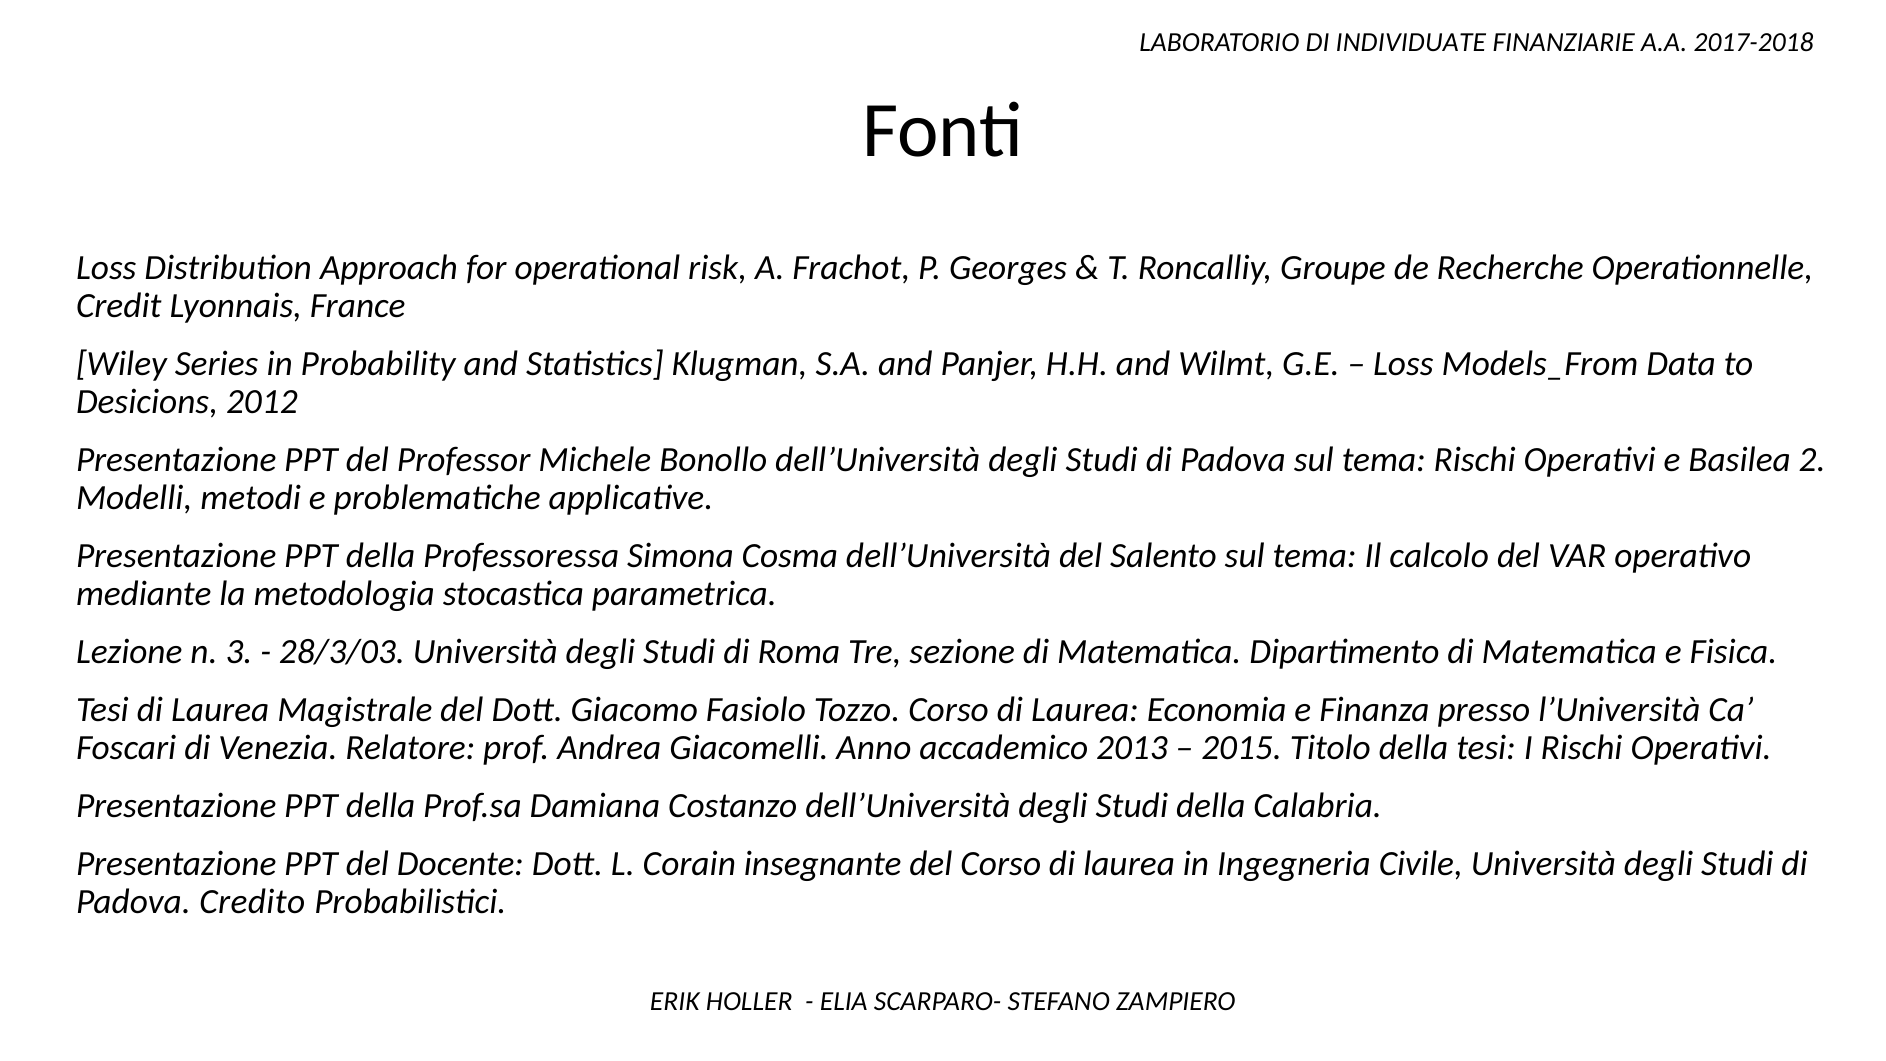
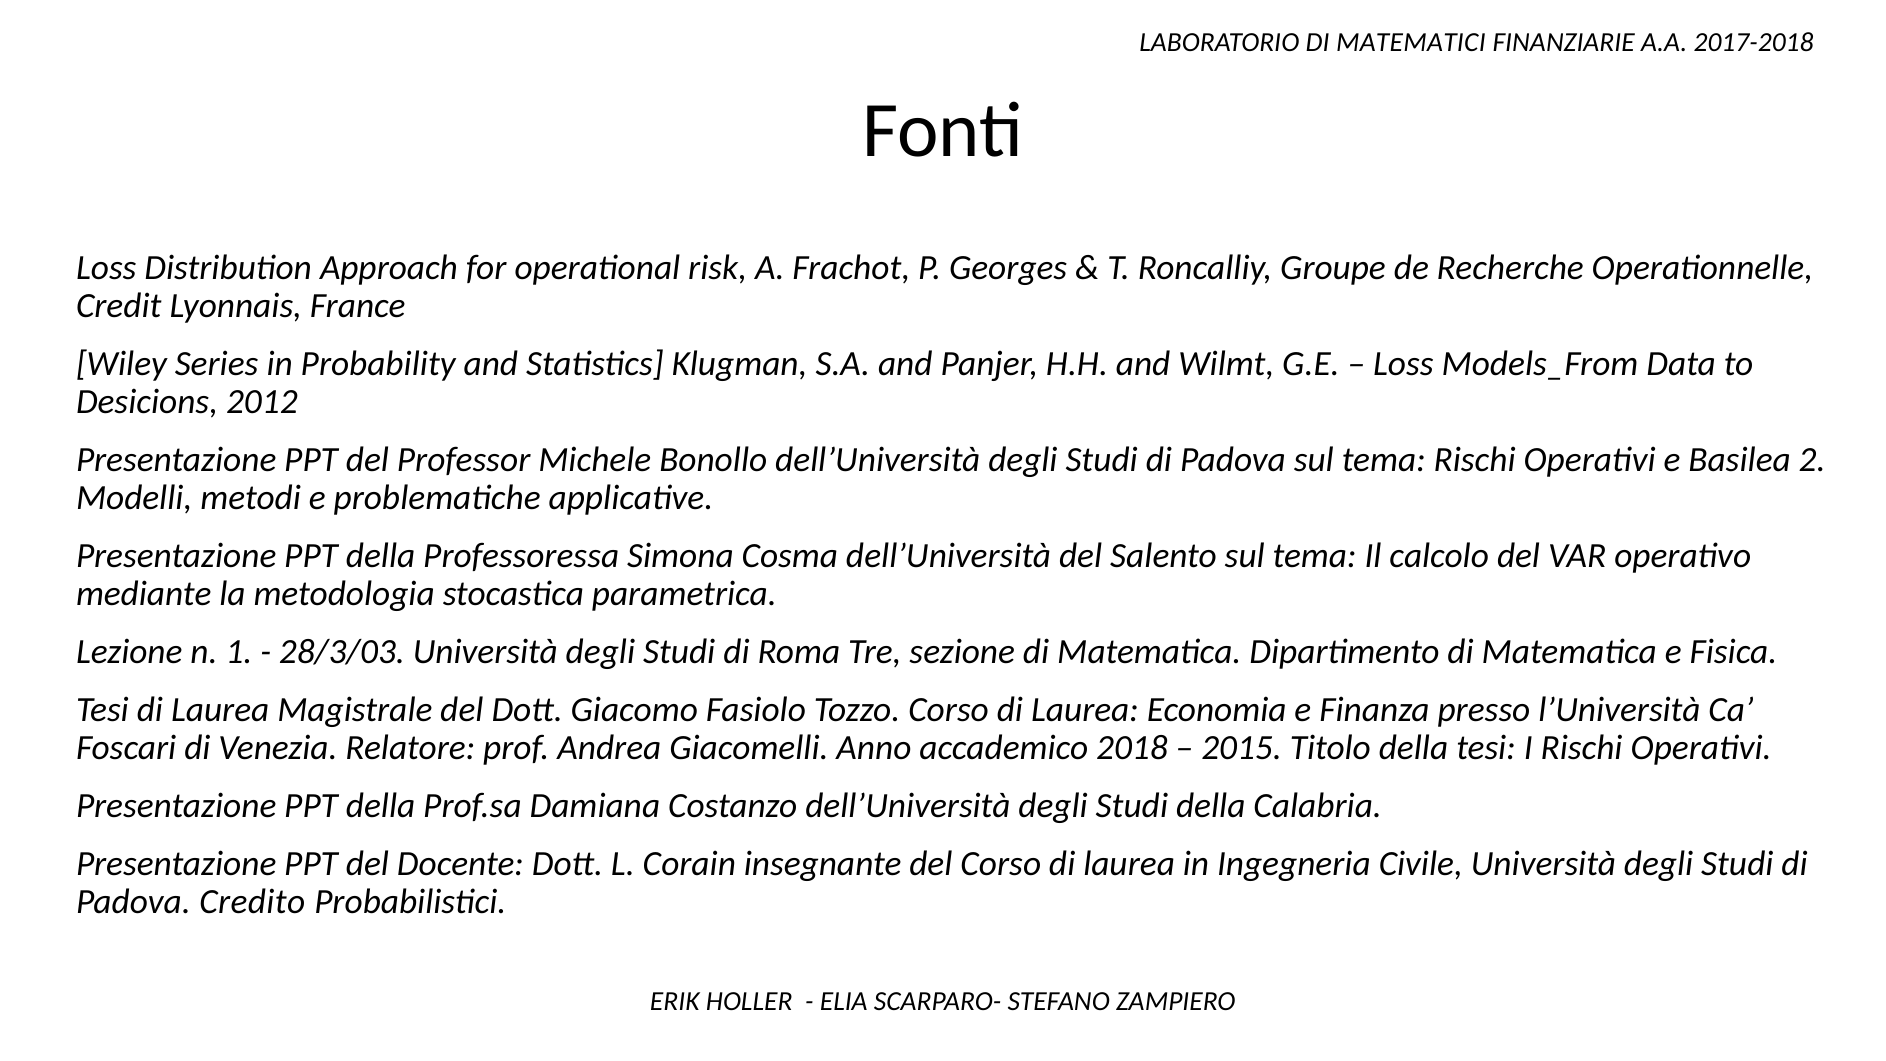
INDIVIDUATE: INDIVIDUATE -> MATEMATICI (1411, 43)
3: 3 -> 1 (239, 652)
2013: 2013 -> 2018 (1132, 748)
